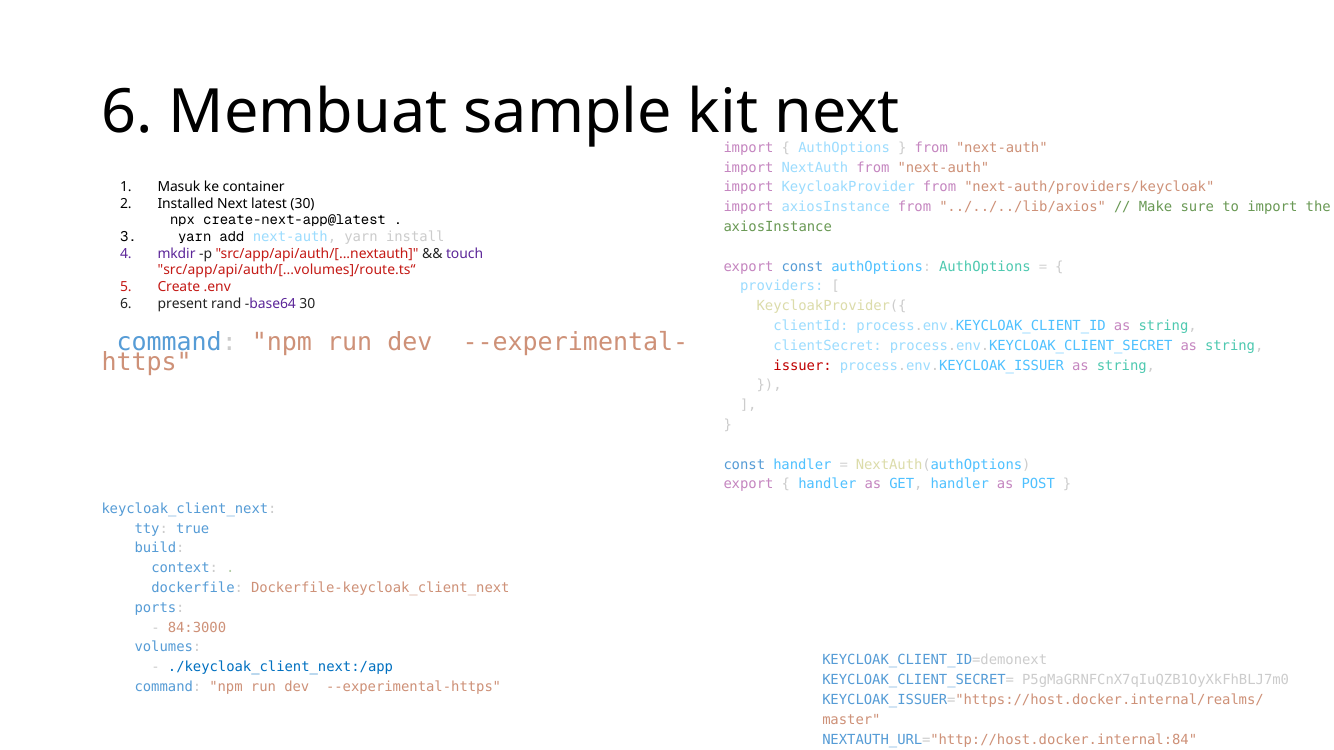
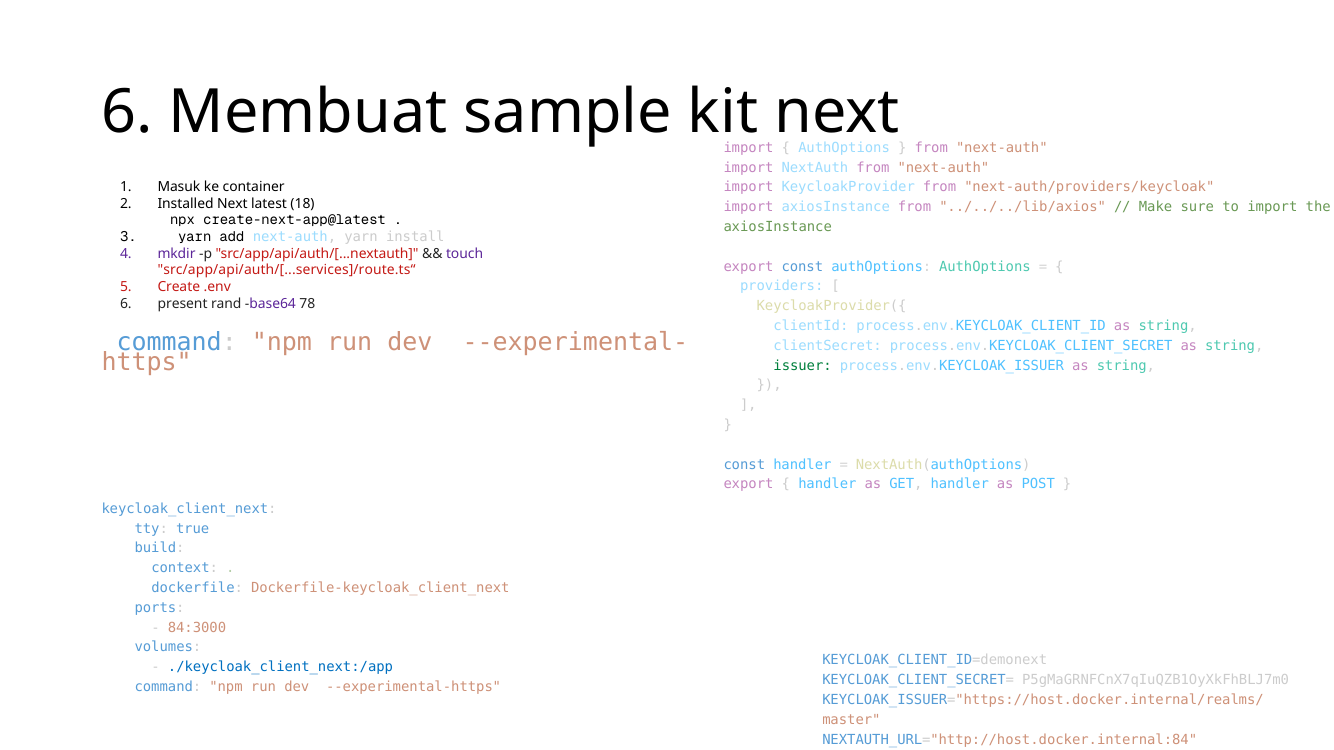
latest 30: 30 -> 18 (303, 204)
src/app/api/auth/[...volumes]/route.ts“: src/app/api/auth/[...volumes]/route.ts“ -> src/app/api/auth/[...services]/route.ts“ (287, 271)
base64 30: 30 -> 78 (307, 304)
issuer colour: red -> green (803, 366)
